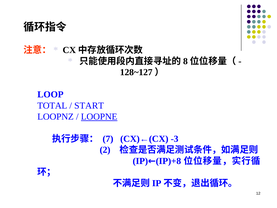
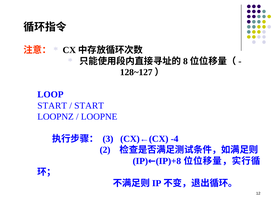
TOTAL: TOTAL -> START (52, 105)
LOOPNE underline: present -> none (99, 117)
7: 7 -> 3 (108, 139)
-3: -3 -> -4 (175, 139)
